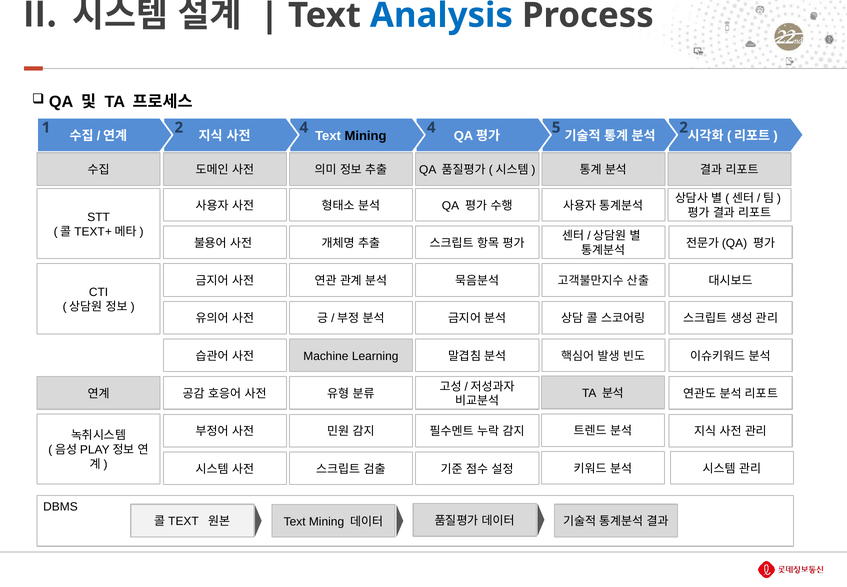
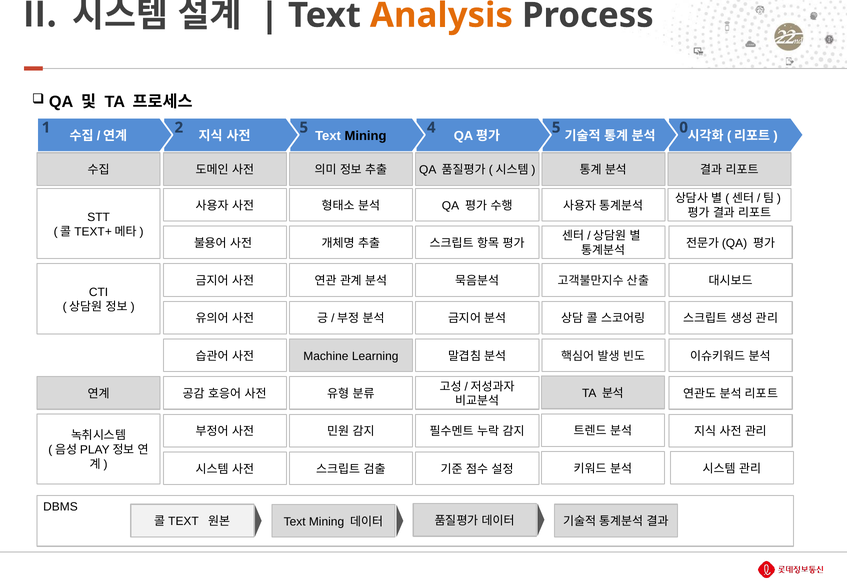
Analysis colour: blue -> orange (441, 15)
2 4: 4 -> 5 (304, 127)
5 2: 2 -> 0 (684, 127)
